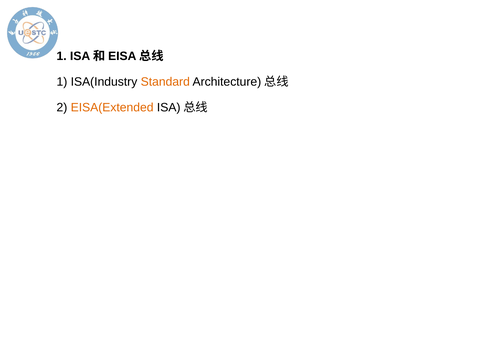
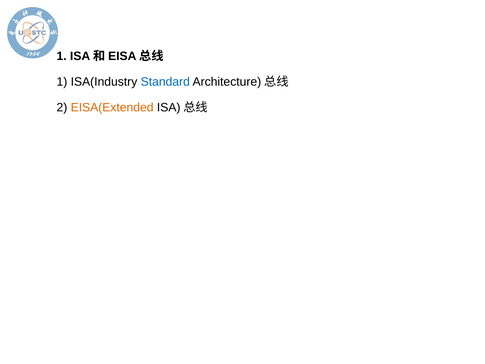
Standard colour: orange -> blue (165, 82)
